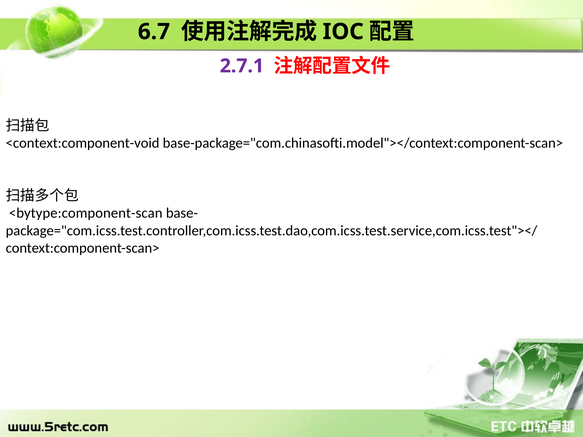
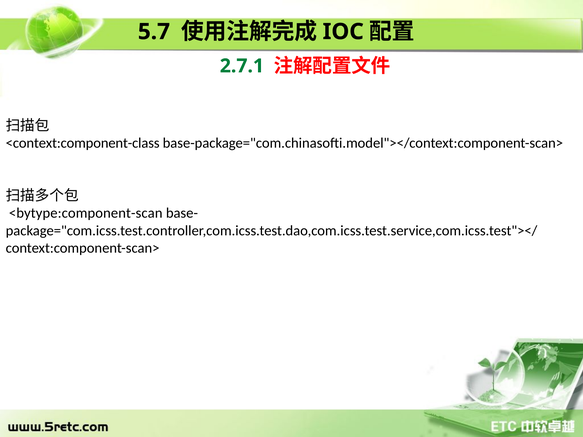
6.7: 6.7 -> 5.7 (154, 32)
2.7.1 colour: purple -> green (242, 66)
<context:component-void: <context:component-void -> <context:component-class (83, 143)
